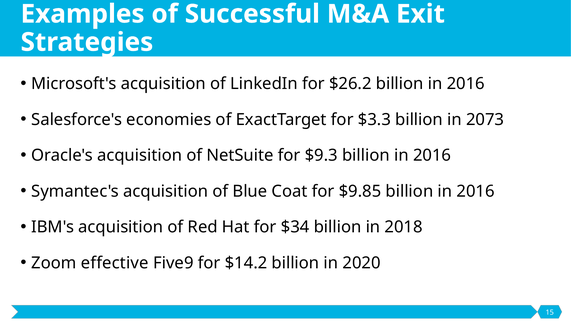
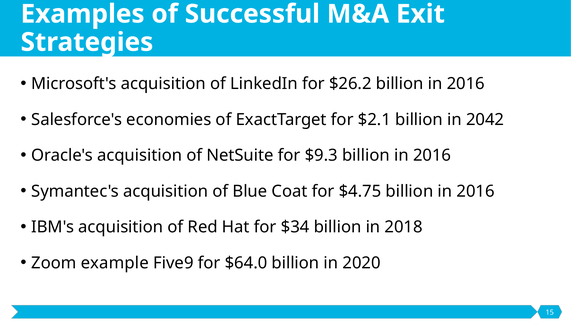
$3.3: $3.3 -> $2.1 (374, 120)
2073: 2073 -> 2042 (485, 120)
$9.85: $9.85 -> $4.75 (360, 191)
effective: effective -> example (115, 263)
$14.2: $14.2 -> $64.0 (246, 263)
